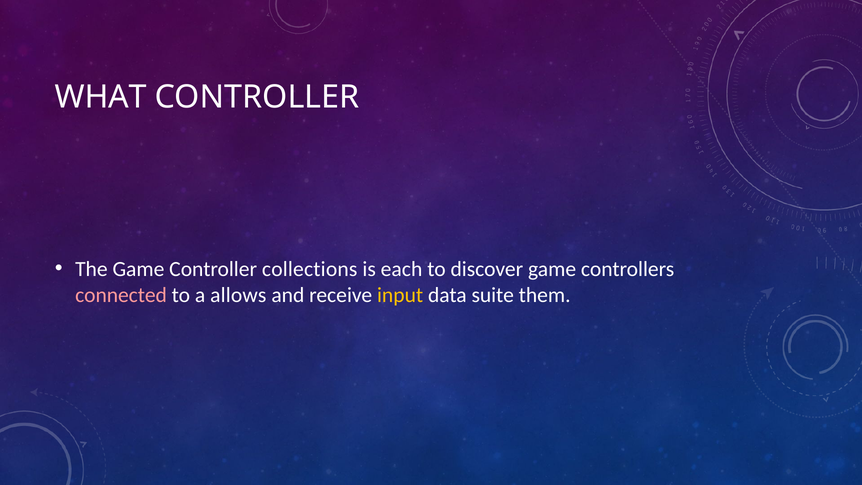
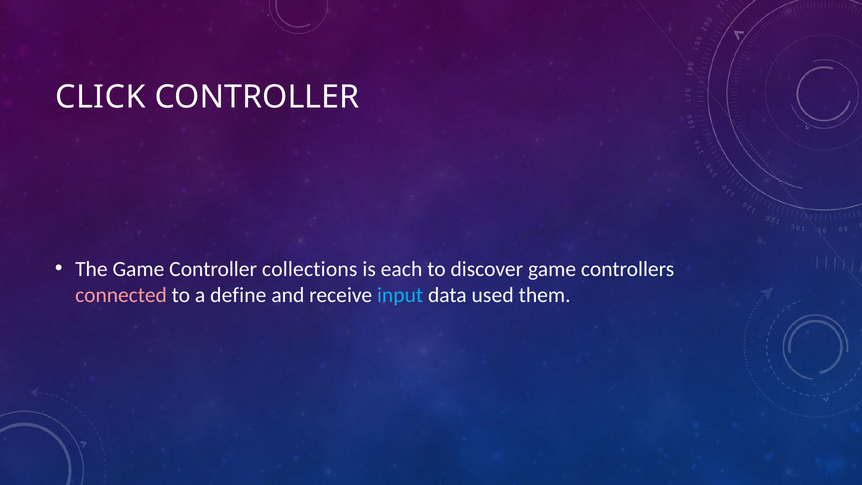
WHAT: WHAT -> CLICK (100, 97)
allows: allows -> define (238, 295)
input colour: yellow -> light blue (400, 295)
suite: suite -> used (493, 295)
